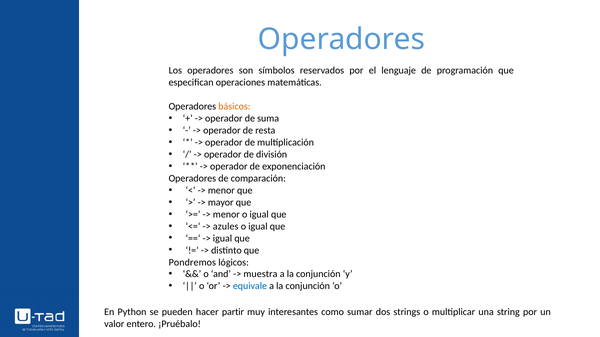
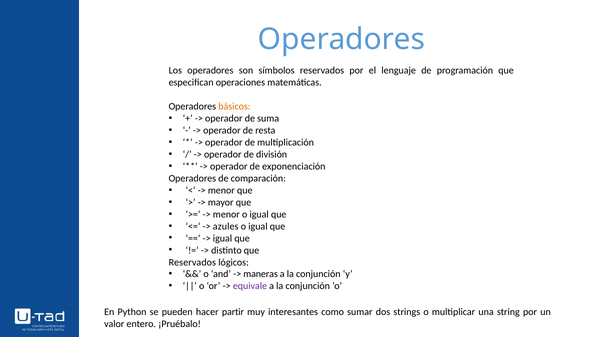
Pondremos: Pondremos -> Reservados (192, 263)
muestra: muestra -> maneras (261, 275)
equivale colour: blue -> purple (250, 287)
